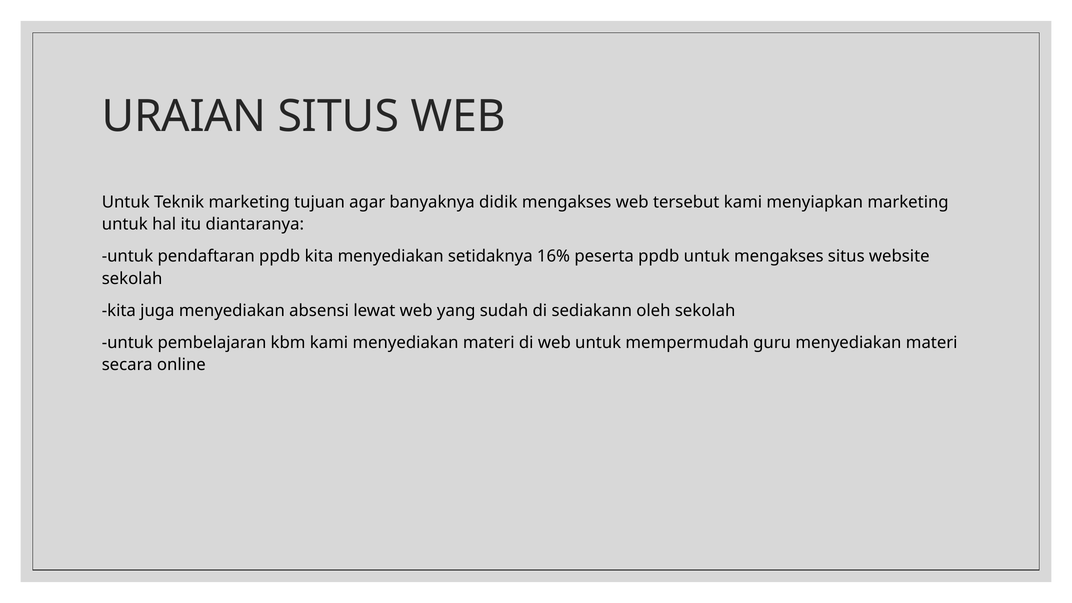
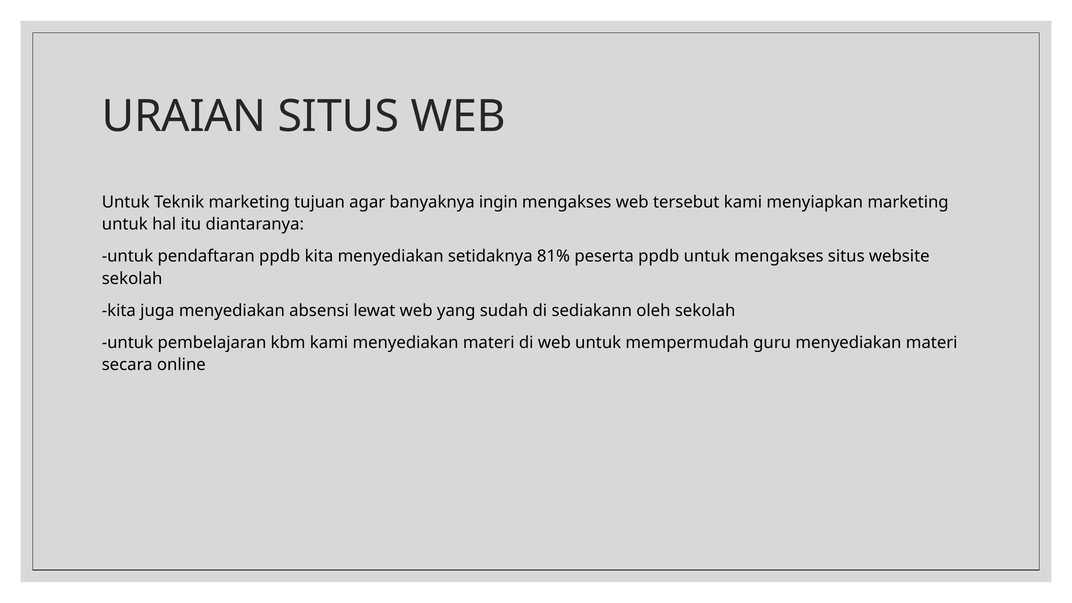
didik: didik -> ingin (498, 202)
16%: 16% -> 81% (553, 256)
